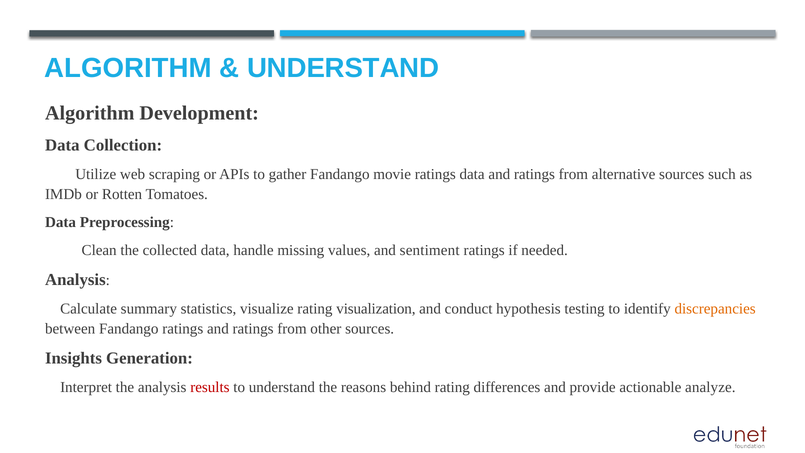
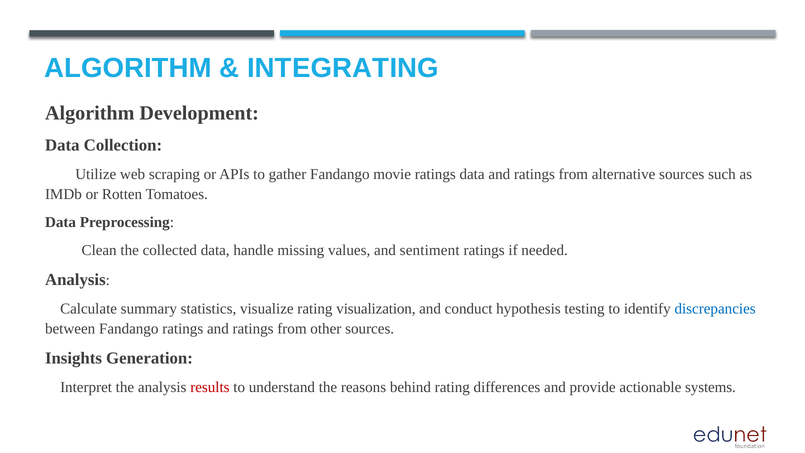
UNDERSTAND: UNDERSTAND -> INTEGRATING (343, 68)
discrepancies colour: orange -> blue (715, 309)
analyze: analyze -> systems (710, 387)
